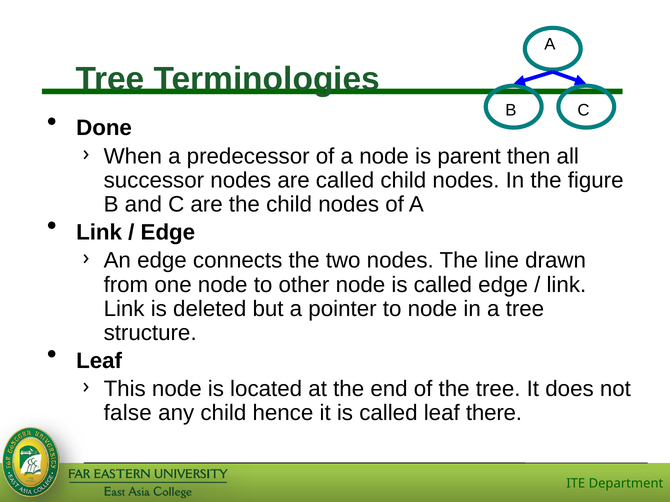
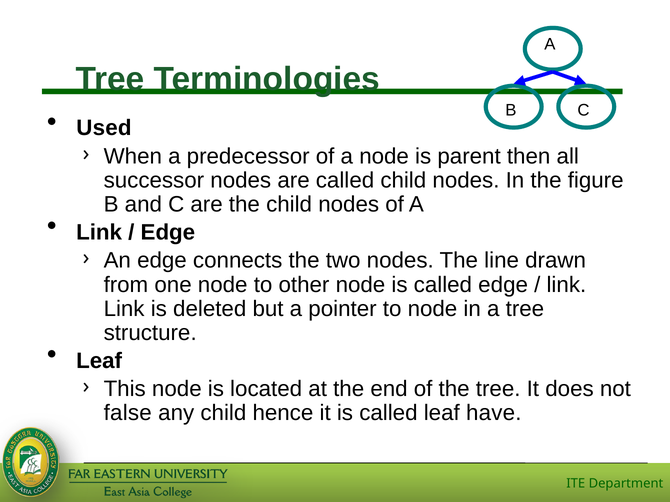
Done: Done -> Used (104, 128)
there: there -> have (494, 413)
